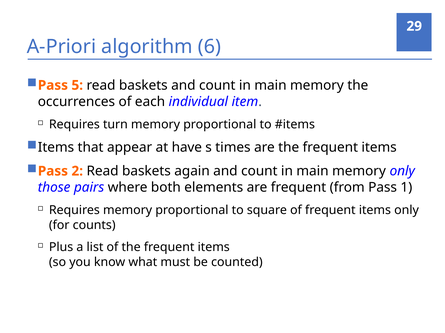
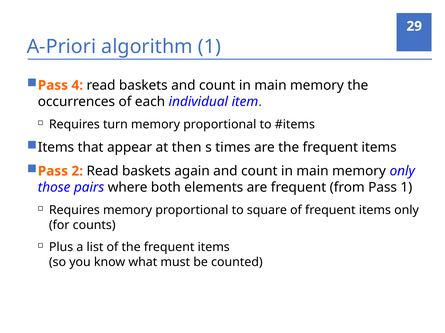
algorithm 6: 6 -> 1 (209, 47)
5: 5 -> 4 (77, 85)
have: have -> then (187, 148)
